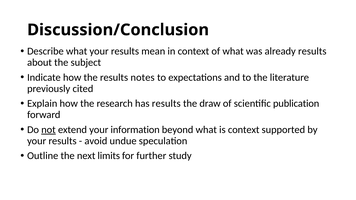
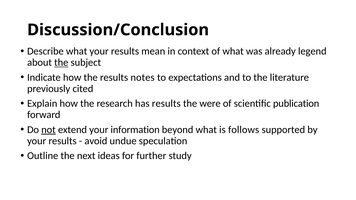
already results: results -> legend (312, 51)
the underline: none -> present (61, 63)
draw: draw -> were (210, 104)
is context: context -> follows (244, 130)
limits: limits -> ideas (109, 156)
